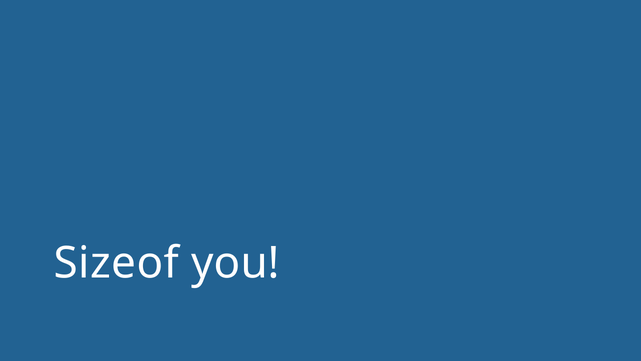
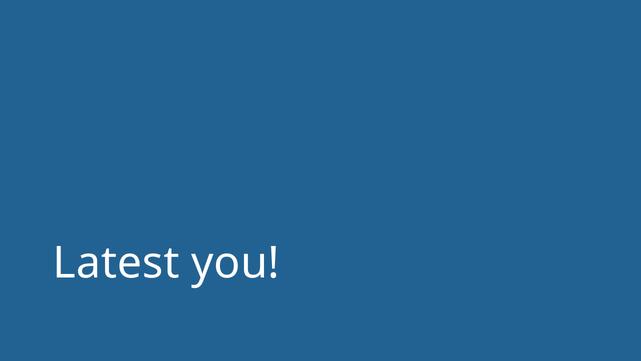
Sizeof: Sizeof -> Latest (116, 263)
